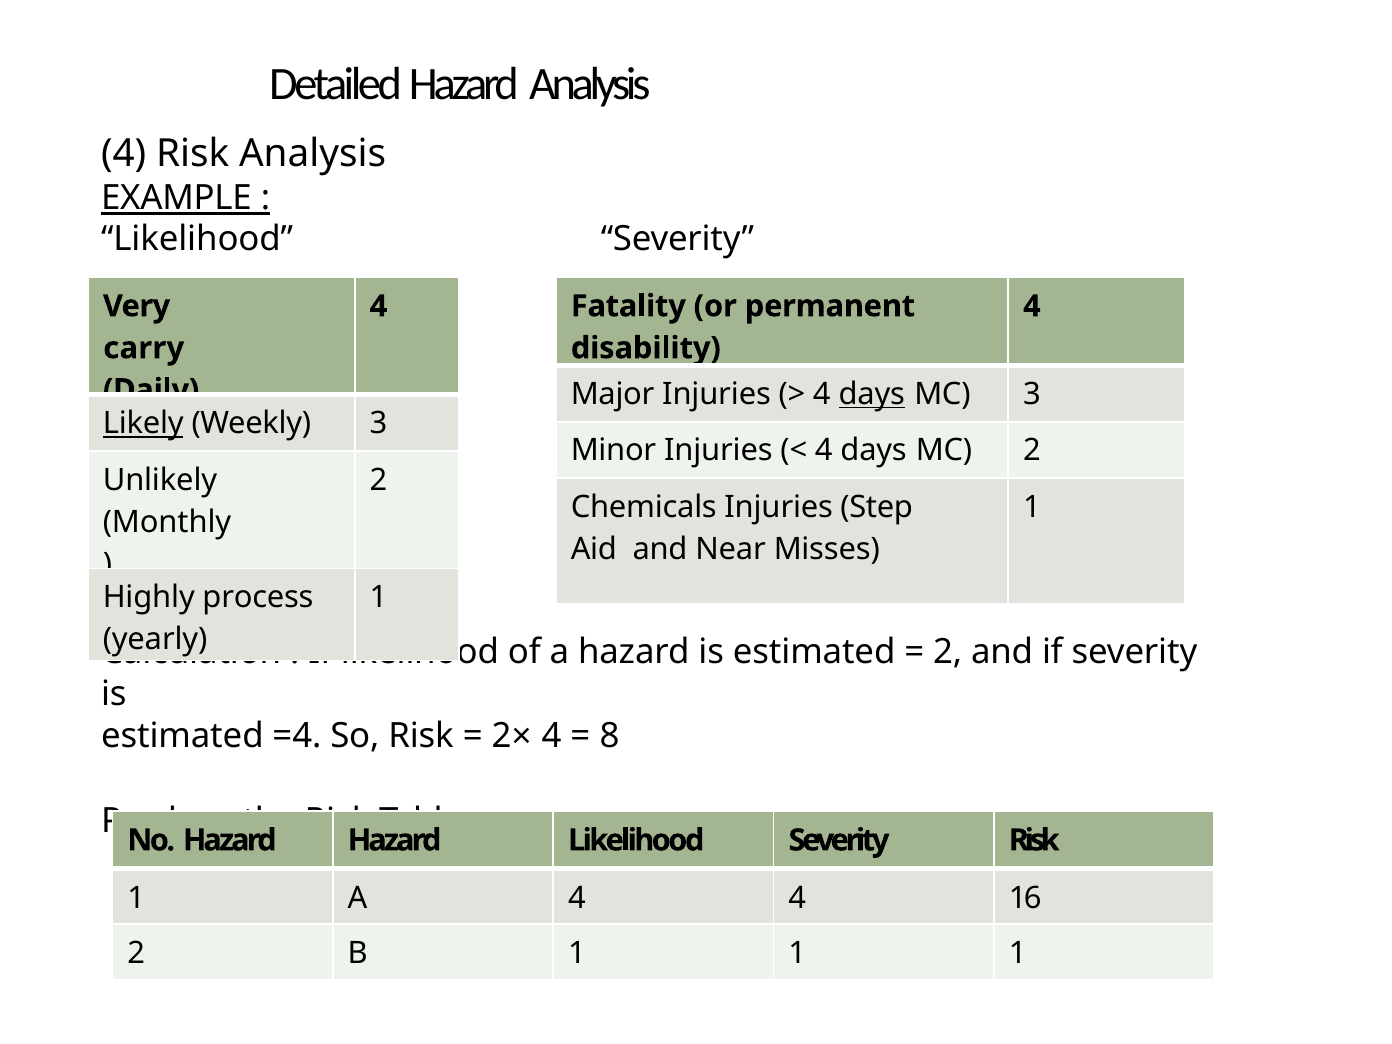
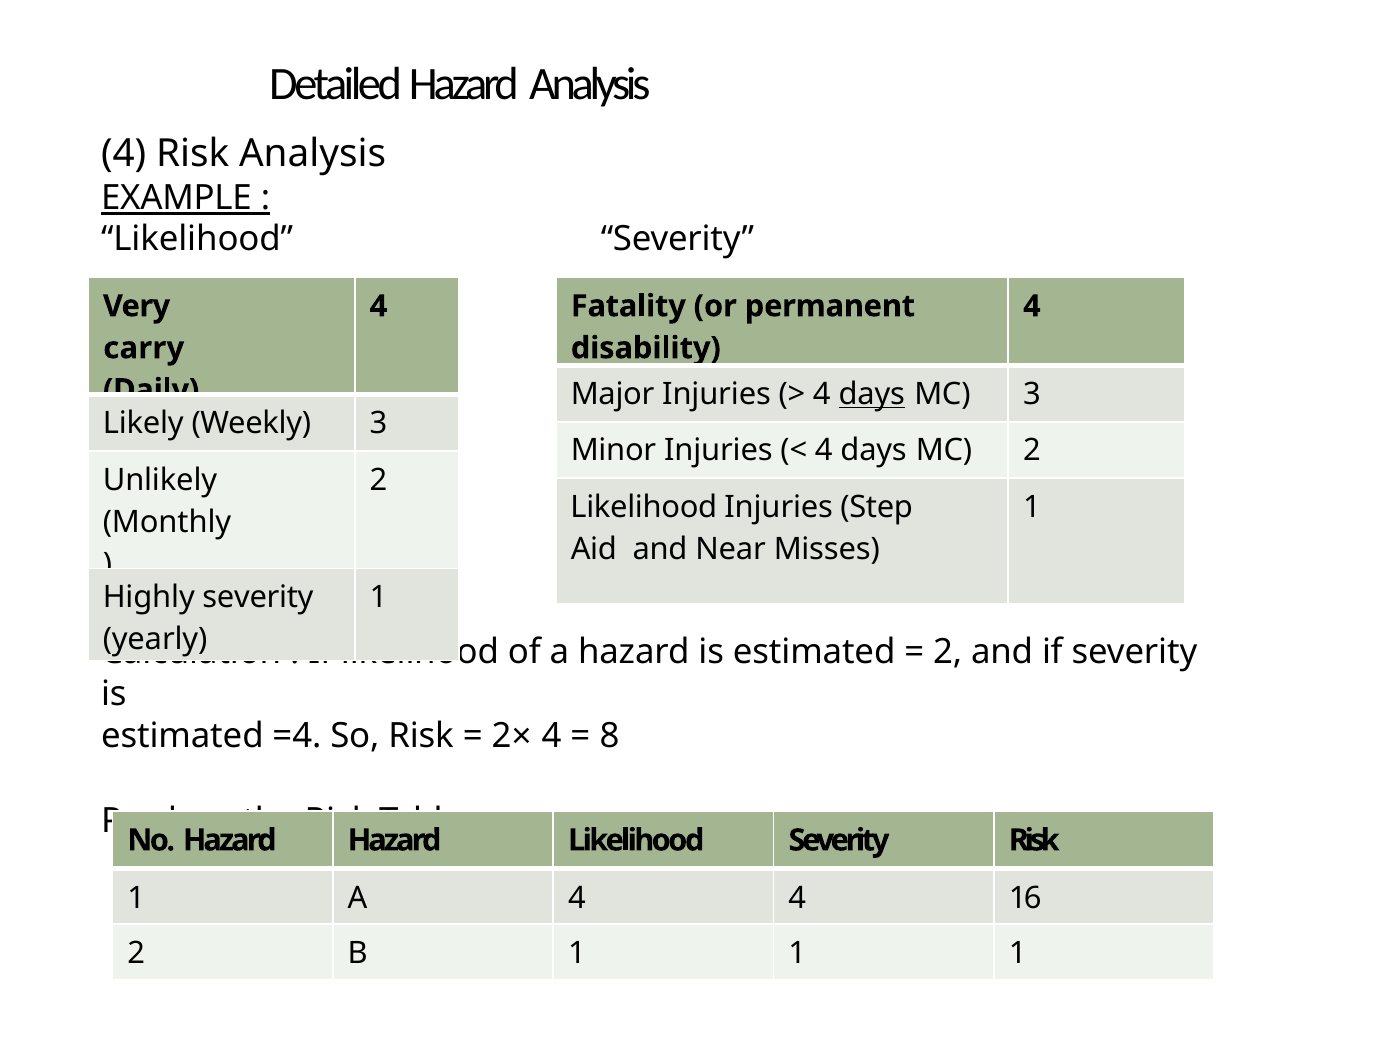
Likely underline: present -> none (143, 423)
Chemicals: Chemicals -> Likelihood (644, 507)
Highly process: process -> severity (258, 597)
